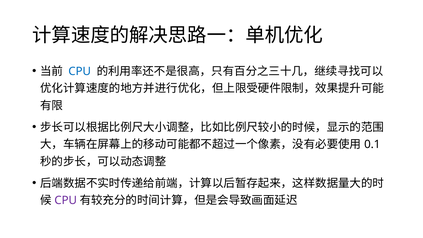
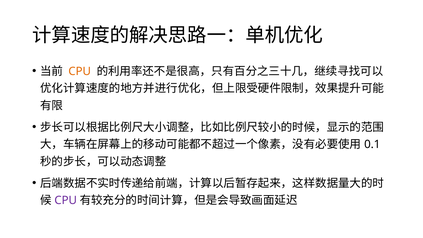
CPU colour: blue -> orange (80, 71)
